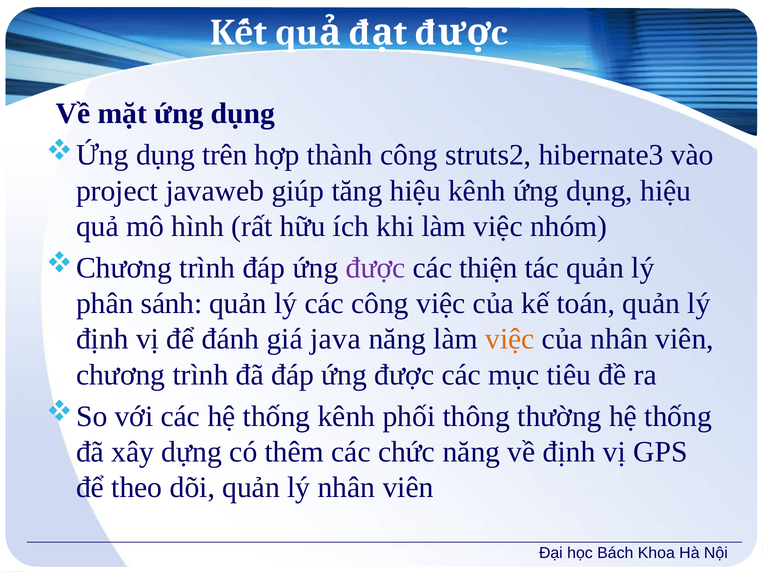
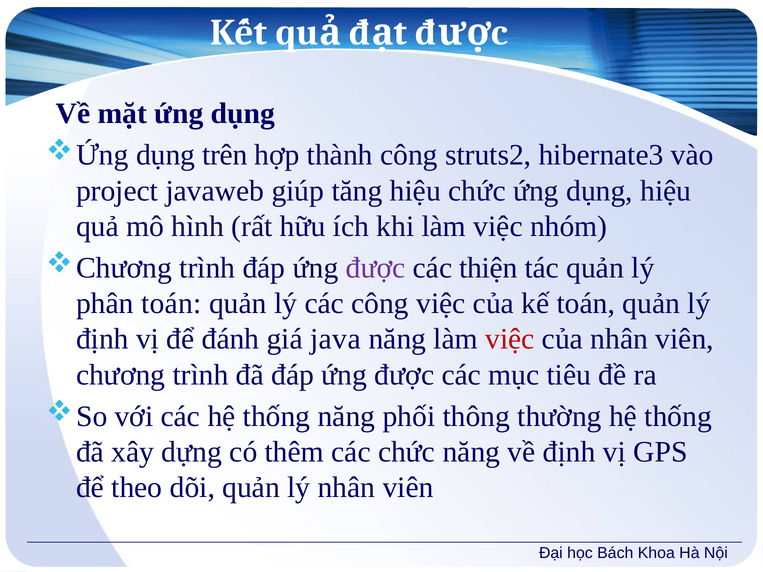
hiệu kênh: kênh -> chức (477, 191)
phân sánh: sánh -> toán (171, 304)
việc colour: orange -> red (510, 339)
thống kênh: kênh -> năng (346, 417)
